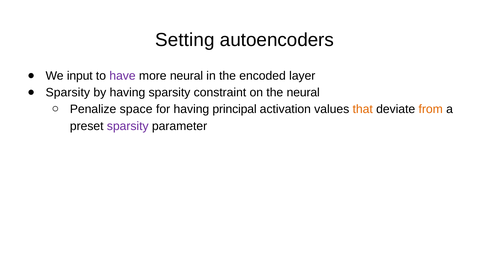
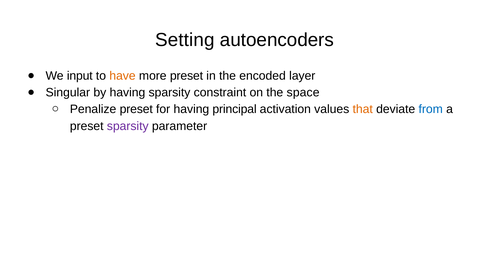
have colour: purple -> orange (122, 76)
more neural: neural -> preset (186, 76)
Sparsity: Sparsity -> Singular (68, 92)
the neural: neural -> space (303, 92)
Penalize space: space -> preset (136, 109)
from colour: orange -> blue (431, 109)
